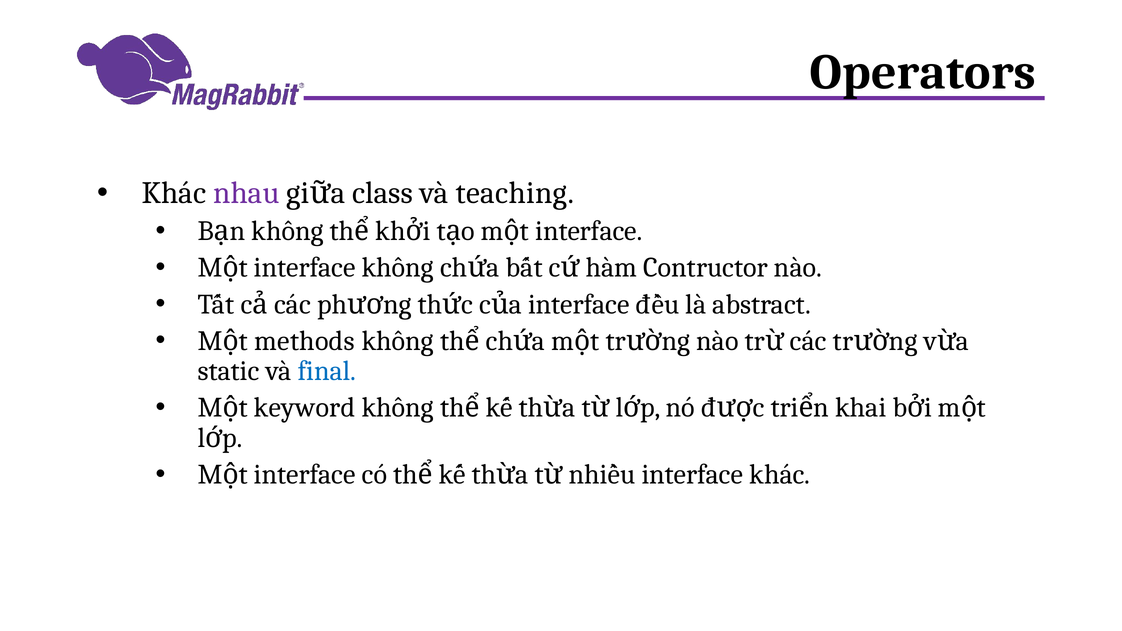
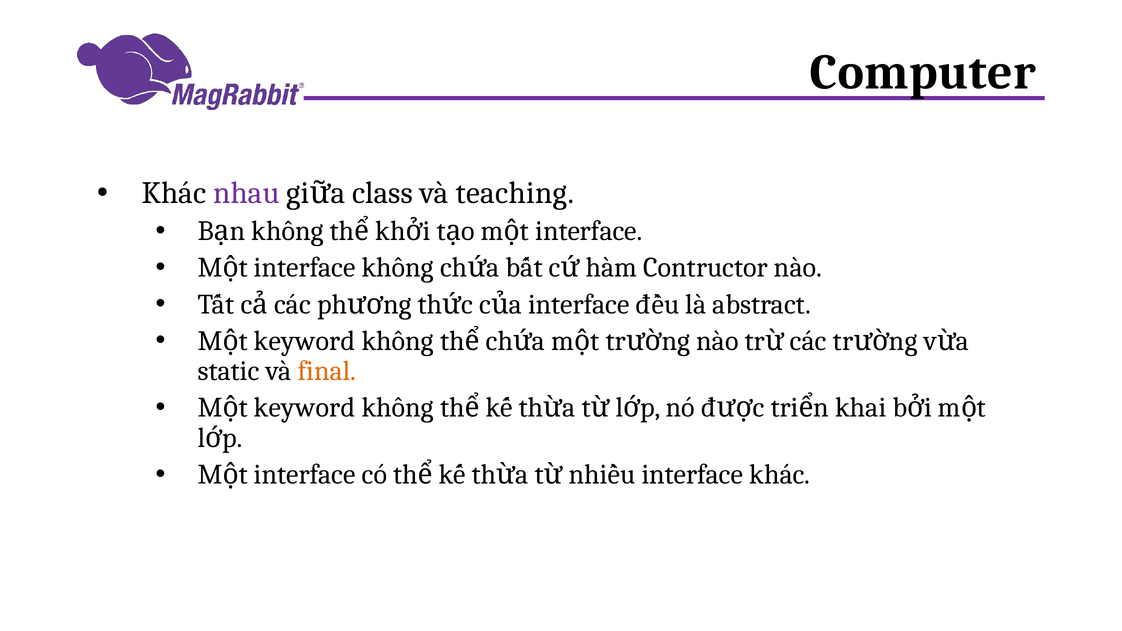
Operators: Operators -> Computer (923, 73)
methods: methods -> keyword (305, 341)
final colour: blue -> orange (327, 371)
